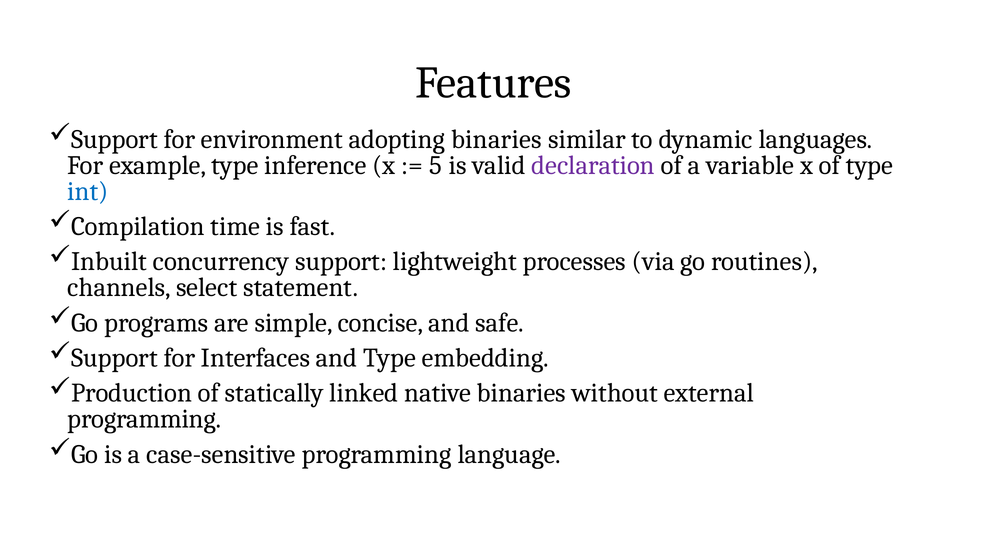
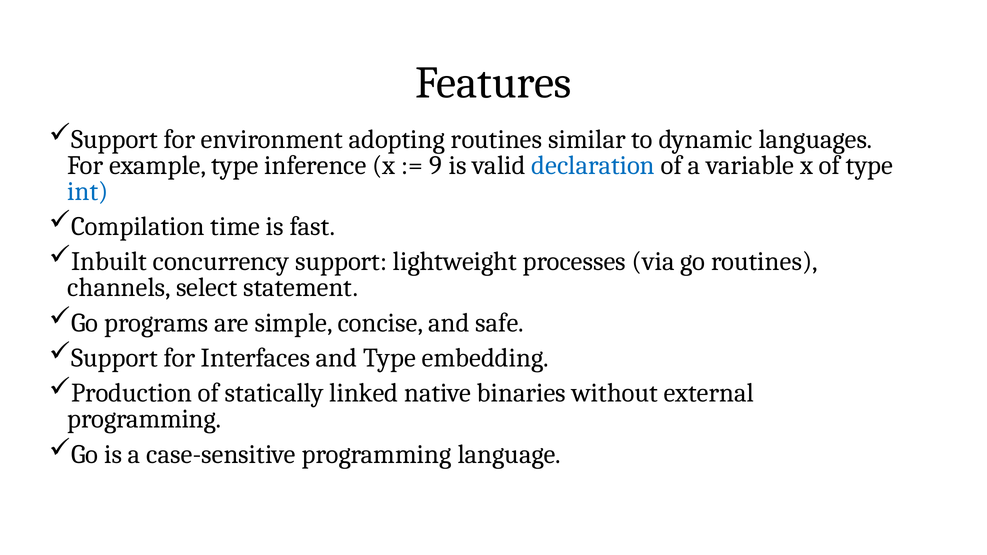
adopting binaries: binaries -> routines (497, 139)
5: 5 -> 9 (436, 165)
declaration colour: purple -> blue (593, 165)
